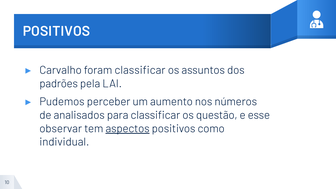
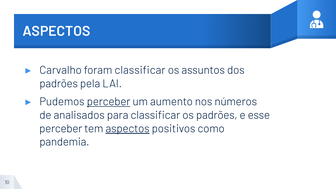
POSITIVOS: POSITIVOS -> ASPECTOS (56, 31)
perceber underline: none -> present (109, 102)
os questão: questão -> padrões (217, 115)
observar: observar -> perceber (61, 129)
individual: individual -> pandemia (64, 142)
